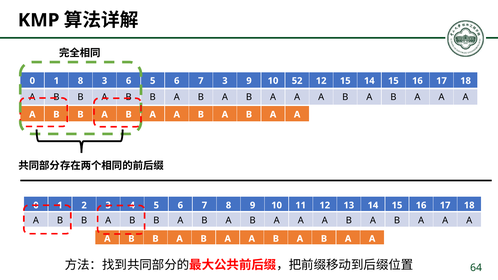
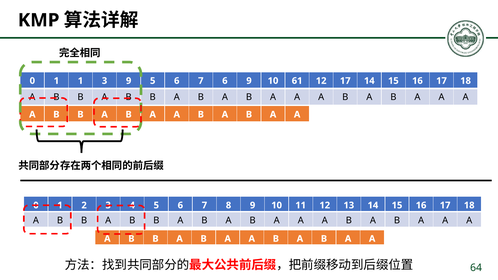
1 8: 8 -> 1 (80, 81)
3 6: 6 -> 9 (129, 81)
7 3: 3 -> 6 (225, 81)
52: 52 -> 61 (297, 81)
12 15: 15 -> 17 (345, 81)
